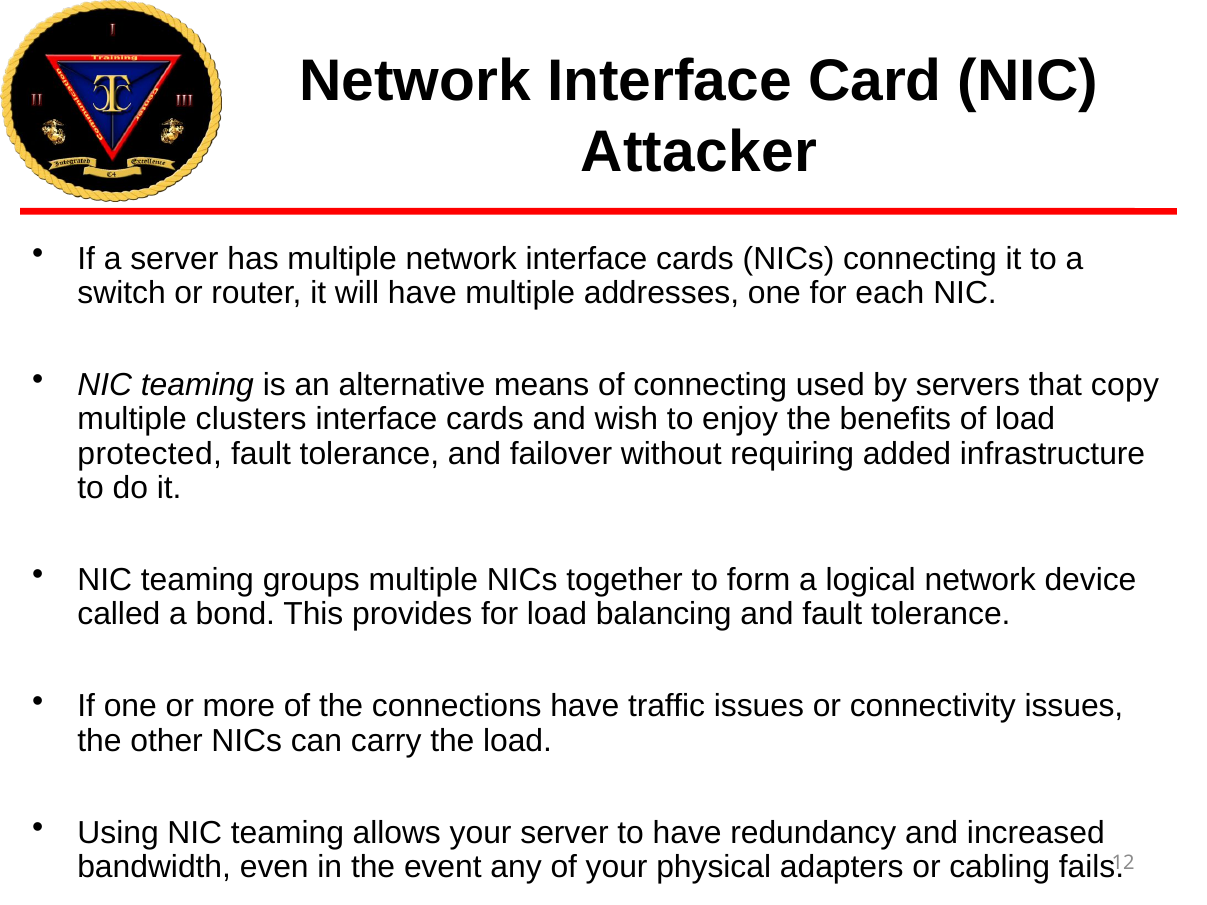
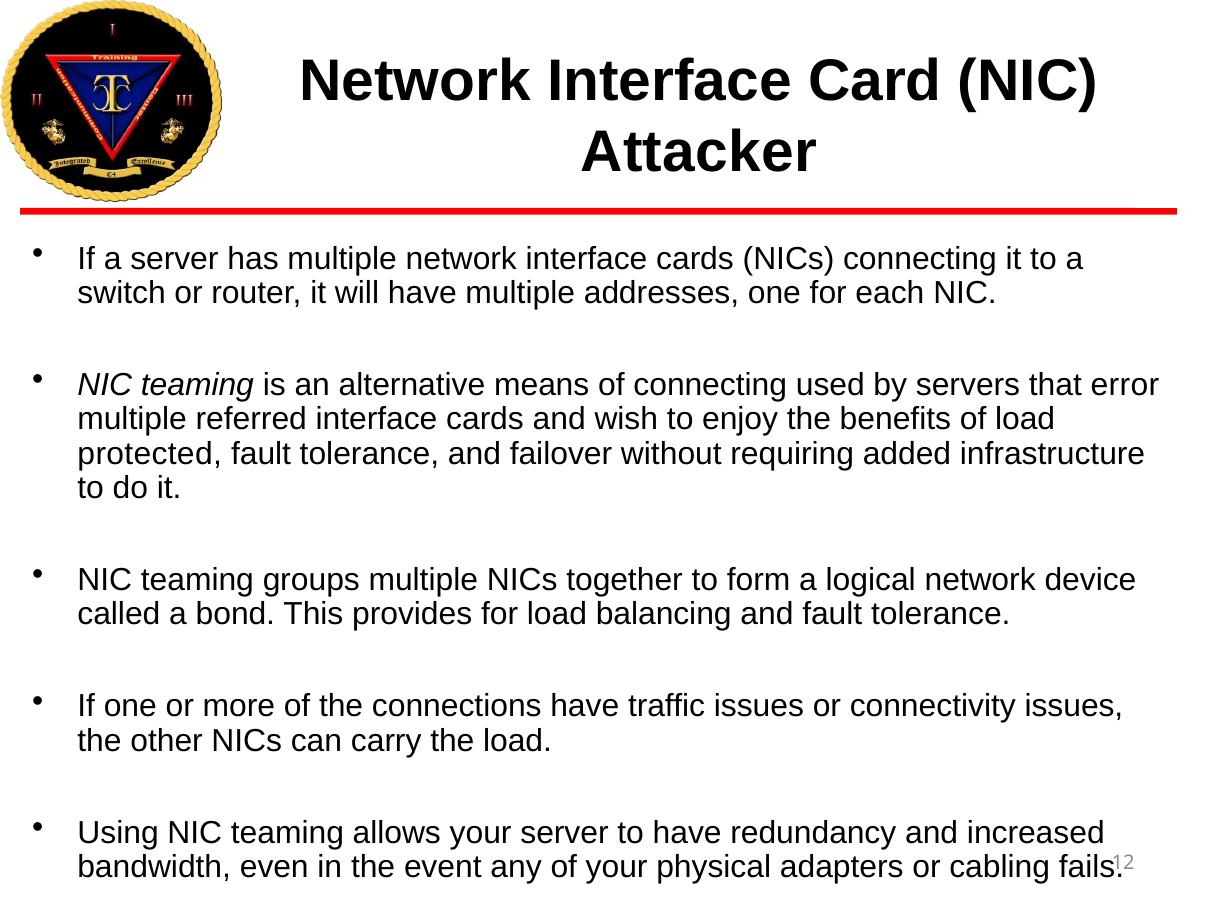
copy: copy -> error (1125, 385)
clusters: clusters -> referred (251, 419)
